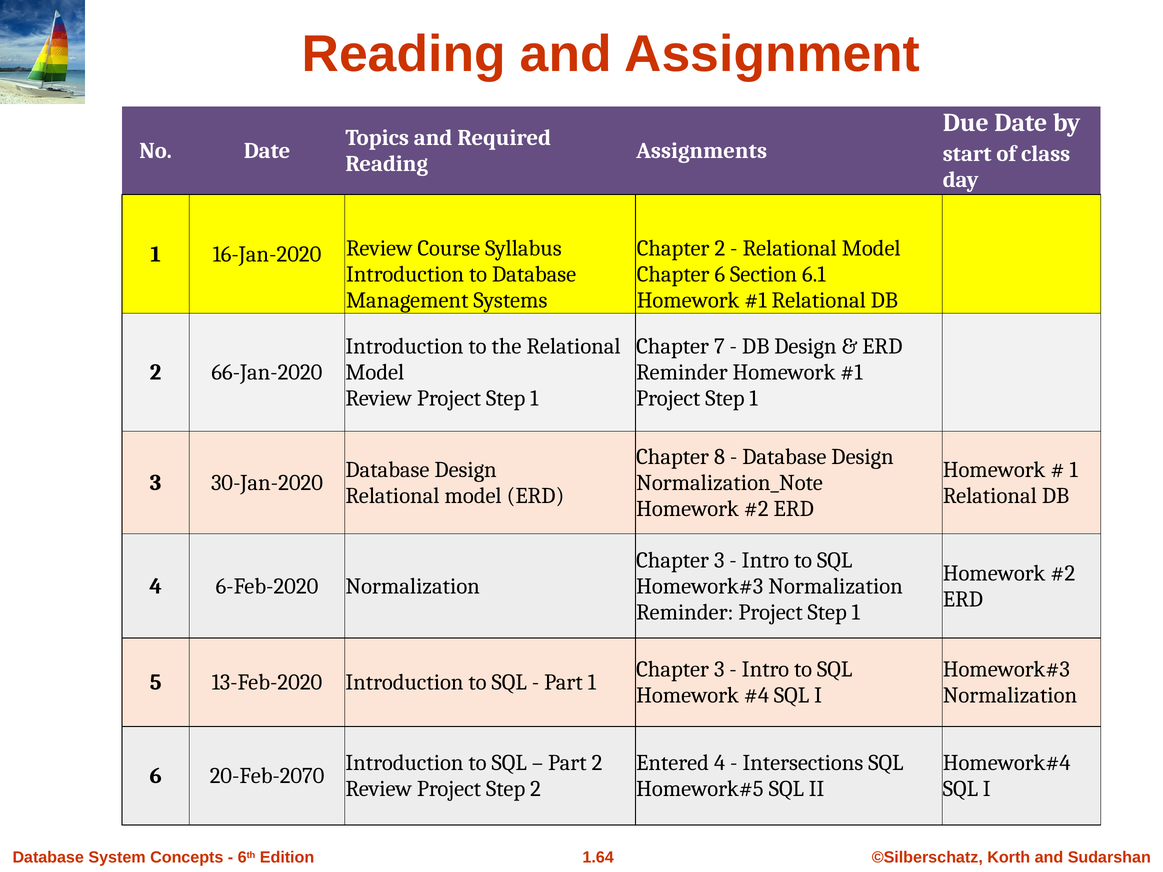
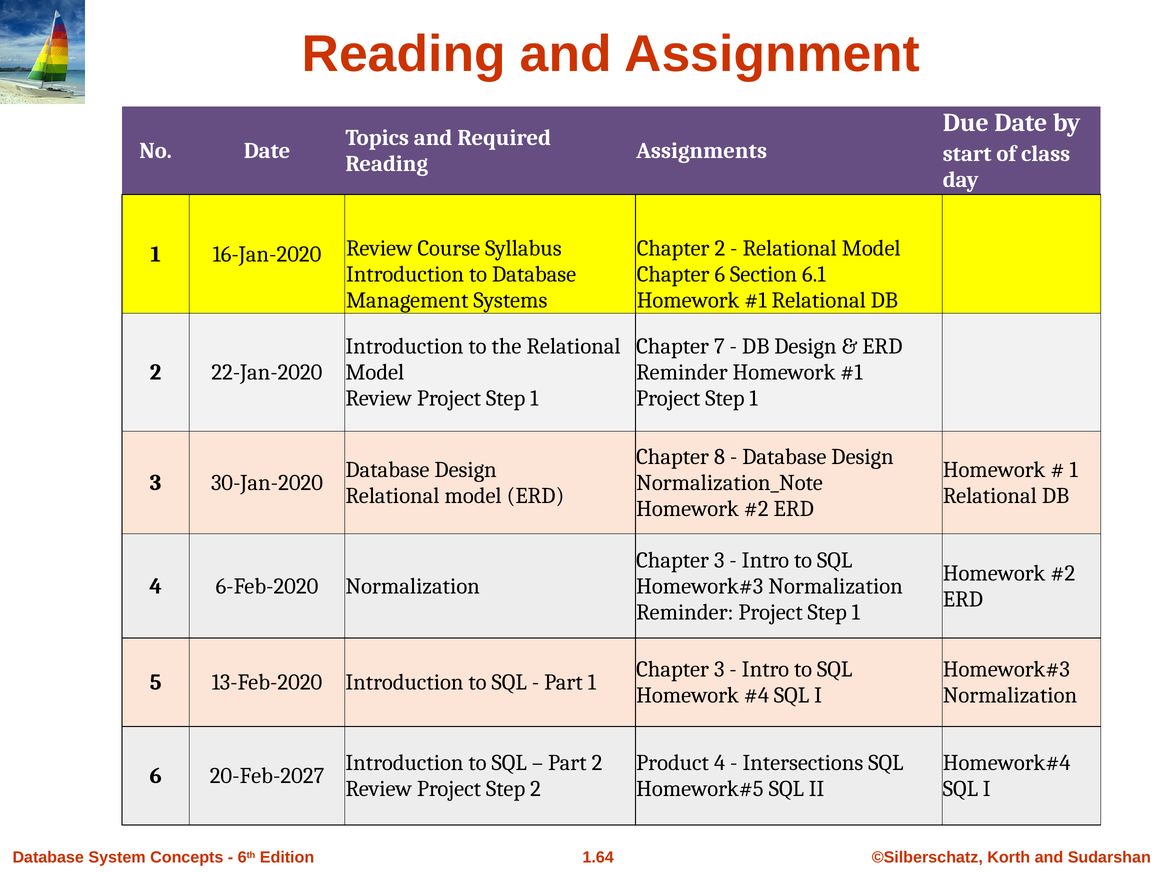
66-Jan-2020: 66-Jan-2020 -> 22-Jan-2020 (267, 373)
Entered: Entered -> Product (673, 763)
20-Feb-2070: 20-Feb-2070 -> 20-Feb-2027 (267, 776)
